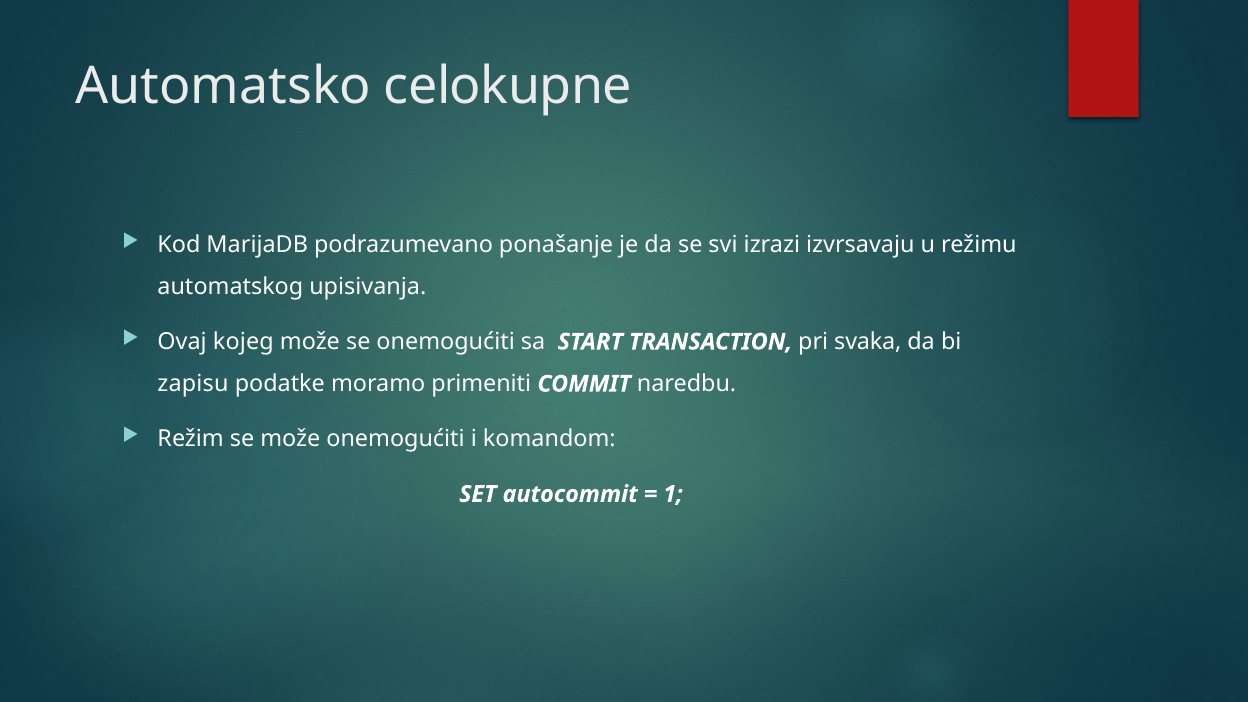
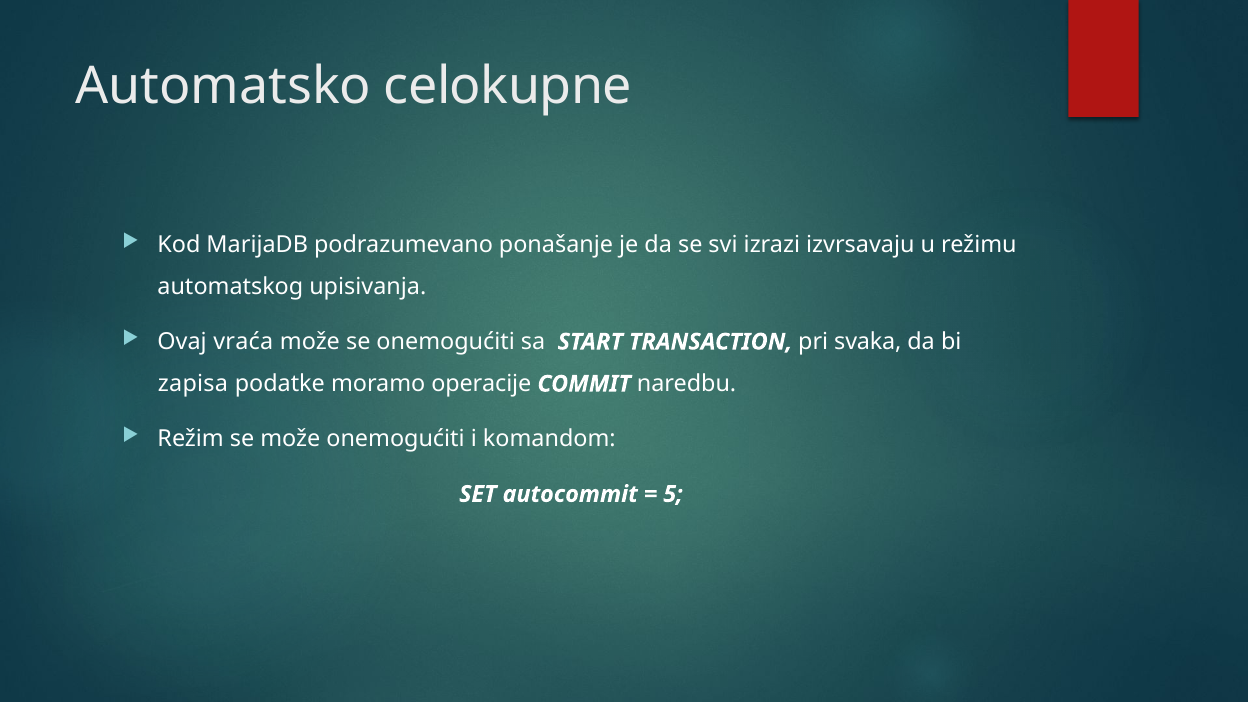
kojeg: kojeg -> vraća (243, 342)
zapisu: zapisu -> zapisa (193, 384)
primeniti: primeniti -> operacije (481, 384)
1: 1 -> 5 (673, 494)
